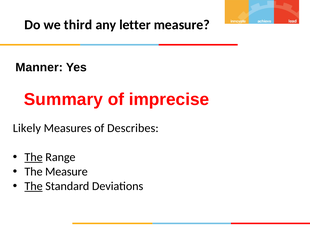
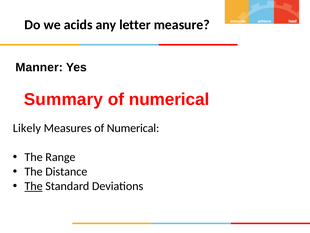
third: third -> acids (78, 25)
imprecise: imprecise -> numerical (169, 99)
Measures of Describes: Describes -> Numerical (133, 128)
The underline: present -> none (34, 157)
The Measure: Measure -> Distance (66, 171)
